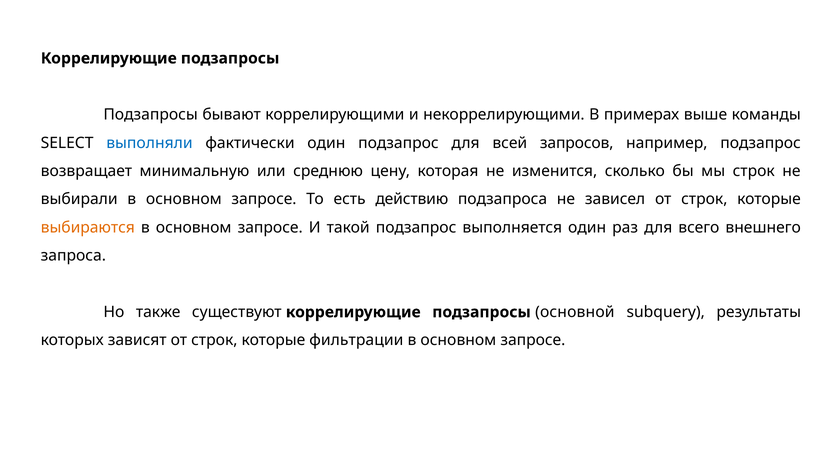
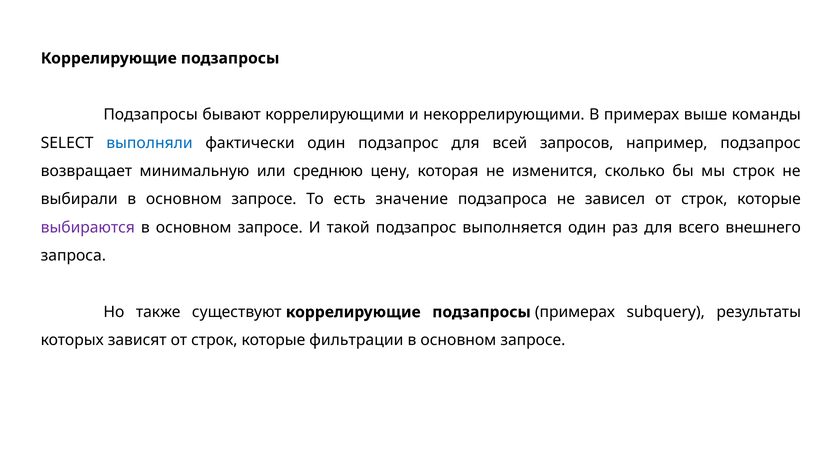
действию: действию -> значение (412, 199)
выбираются colour: orange -> purple (88, 228)
подзапросы основной: основной -> примерах (575, 312)
